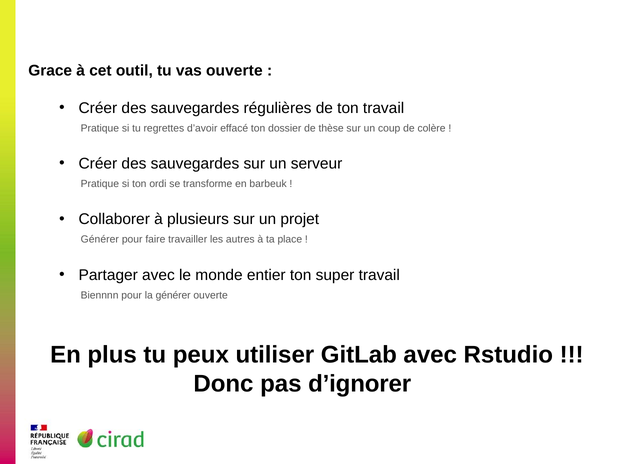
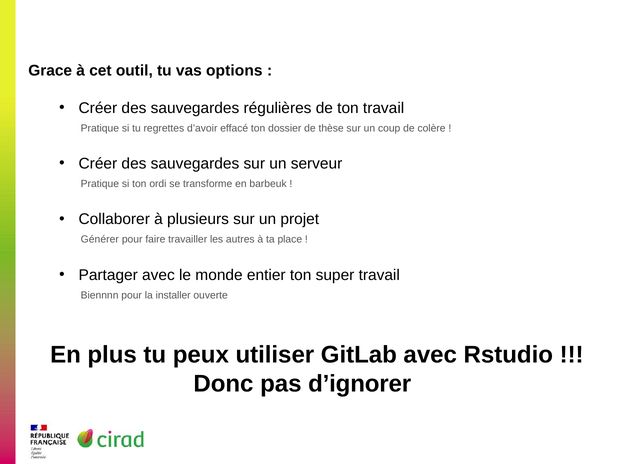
vas ouverte: ouverte -> options (234, 71)
la générer: générer -> installer (173, 295)
